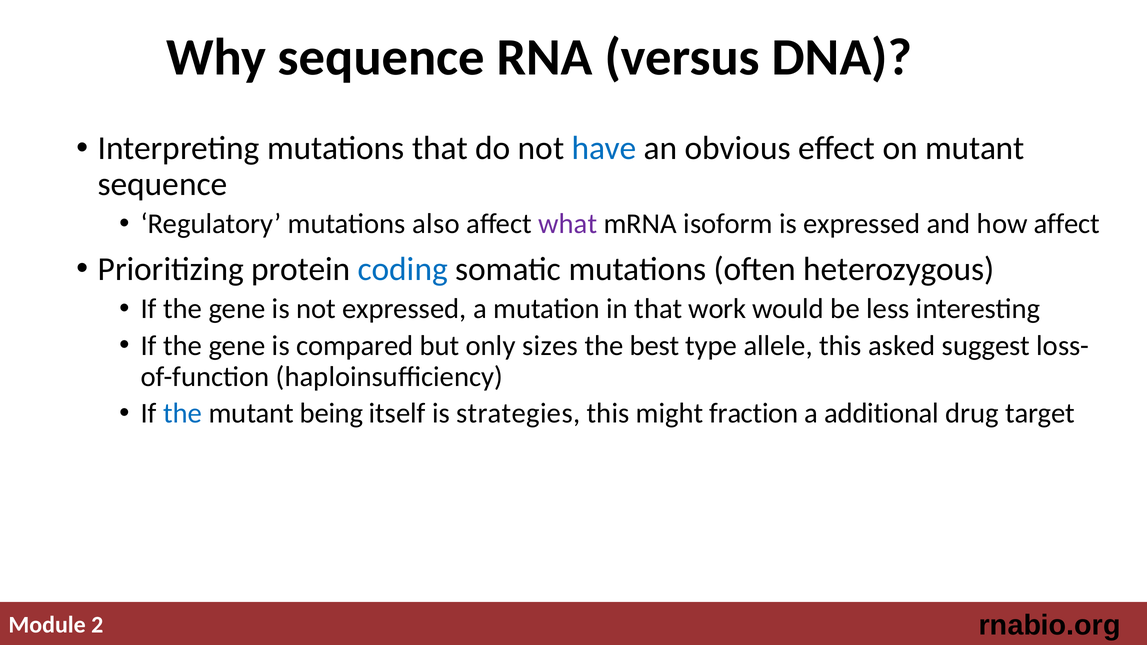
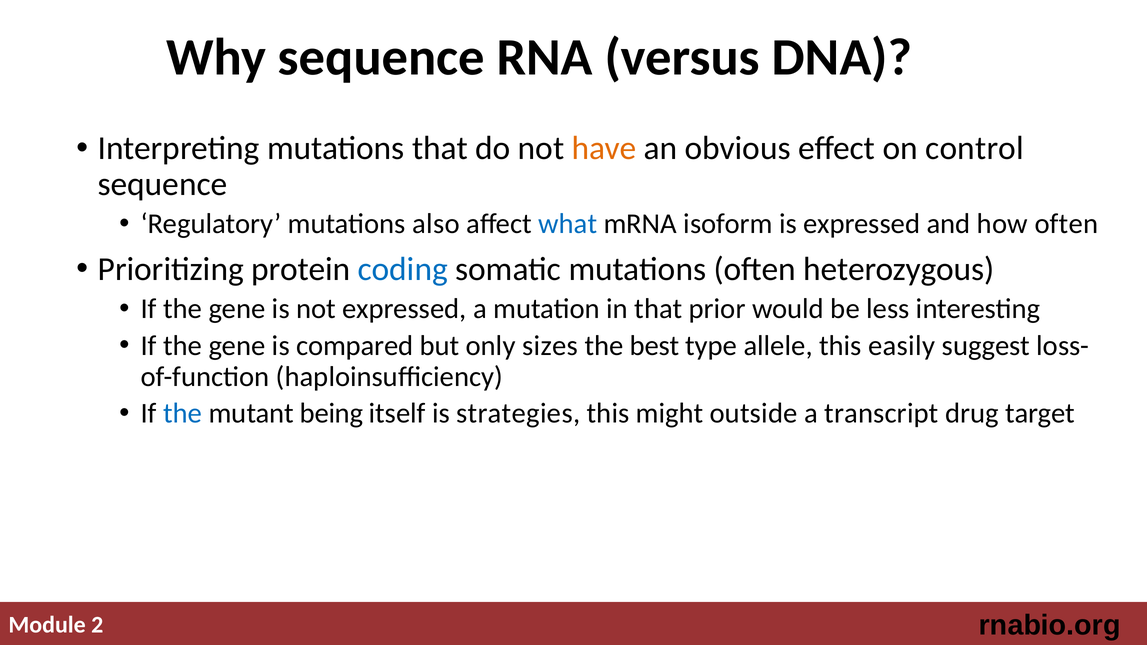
have colour: blue -> orange (604, 148)
on mutant: mutant -> control (975, 148)
what colour: purple -> blue (568, 224)
how affect: affect -> often (1066, 224)
work: work -> prior (717, 309)
asked: asked -> easily (902, 346)
fraction: fraction -> outside (754, 414)
additional: additional -> transcript (881, 414)
